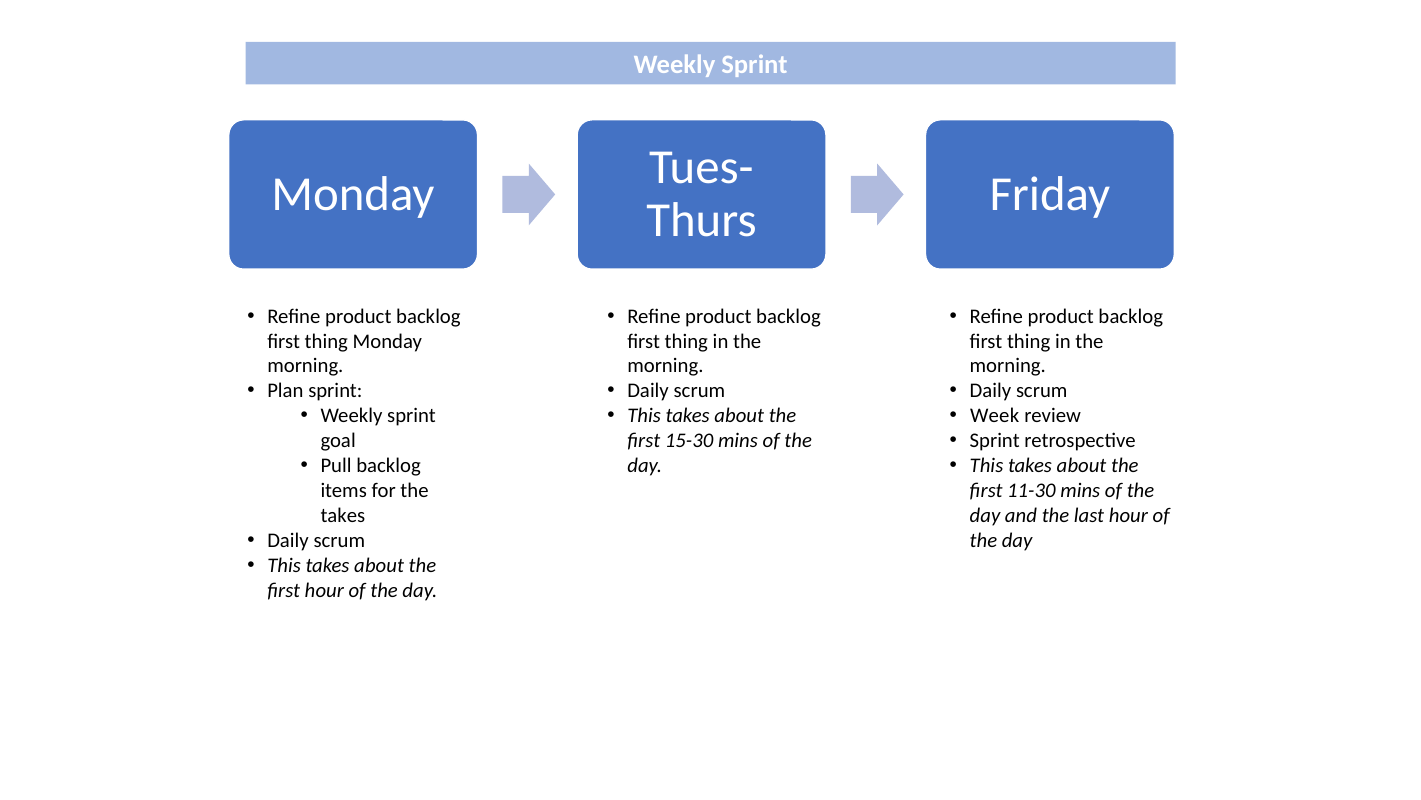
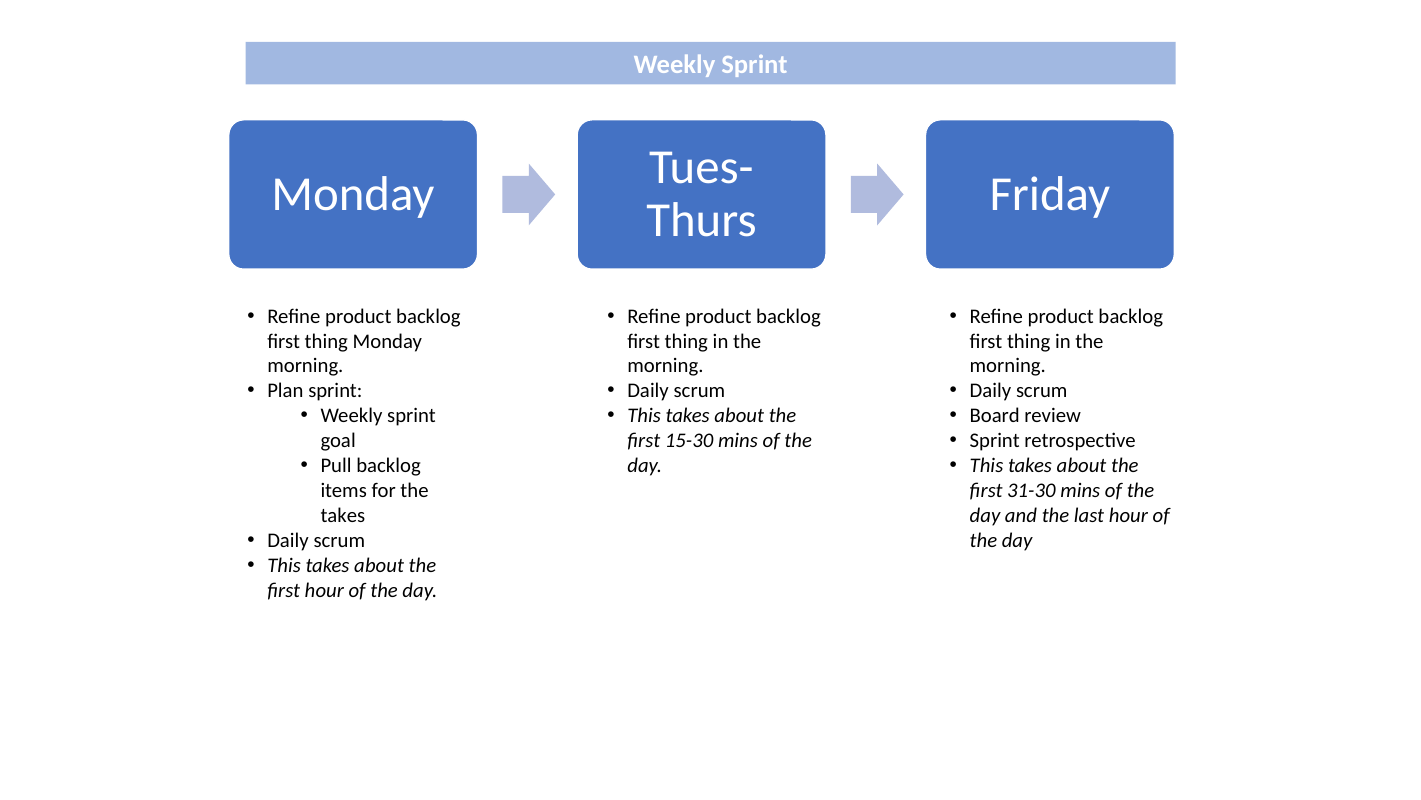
Week: Week -> Board (995, 416)
11-30: 11-30 -> 31-30 (1031, 490)
